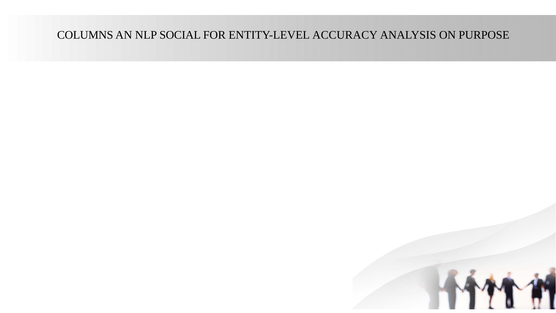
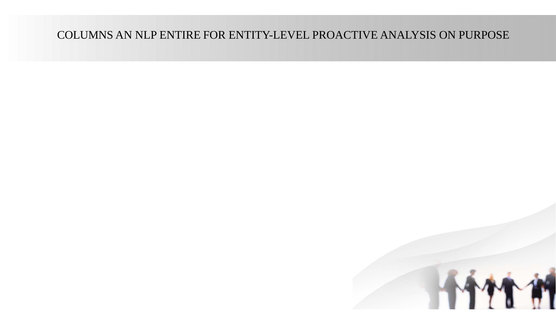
SOCIAL: SOCIAL -> ENTIRE (180, 35)
ACCURACY: ACCURACY -> PROACTIVE (345, 35)
